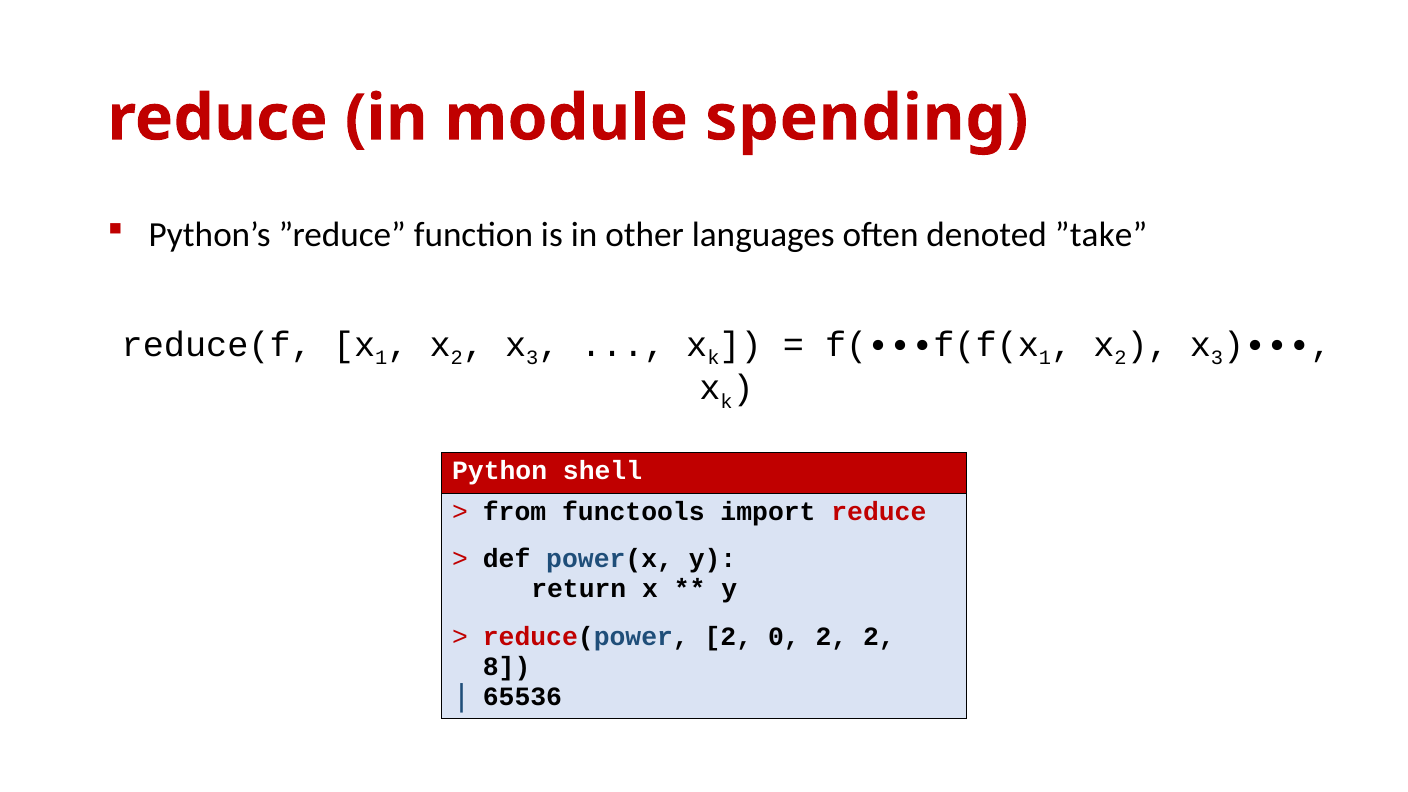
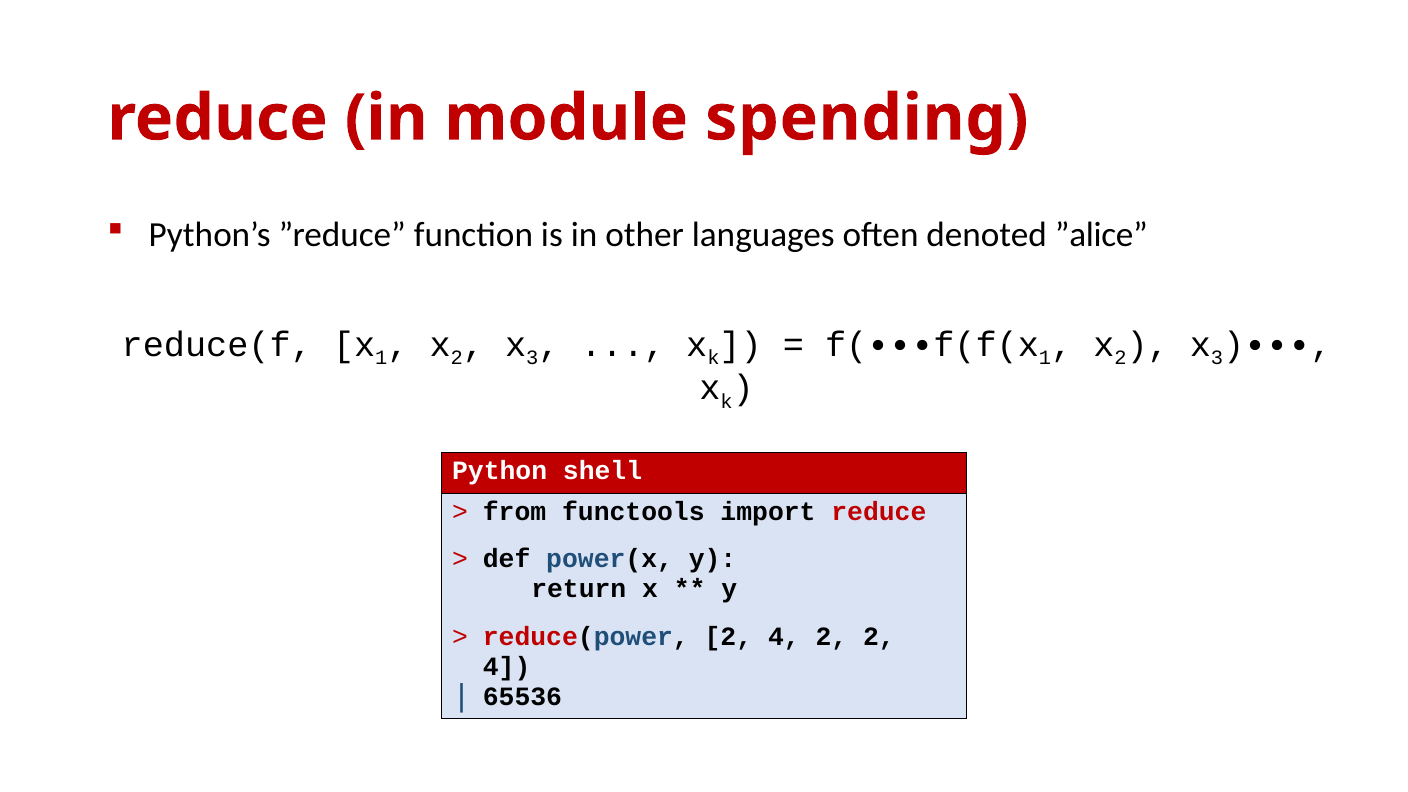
”take: ”take -> ”alice (1101, 235)
reduce(power 2 0: 0 -> 4 (784, 637)
8: 8 -> 4 (507, 666)
